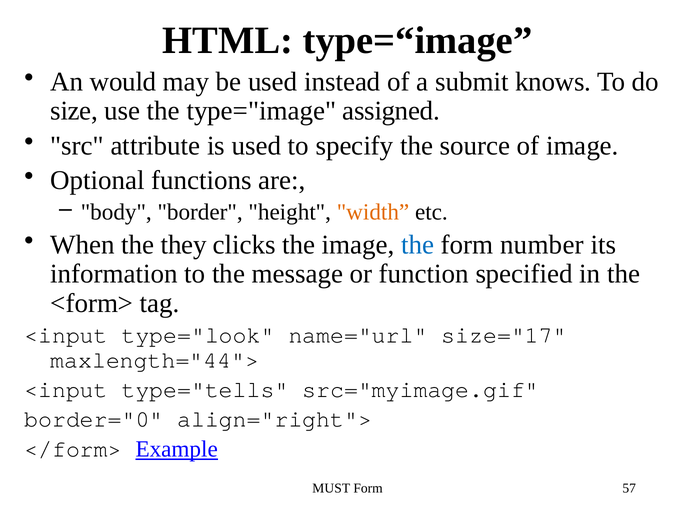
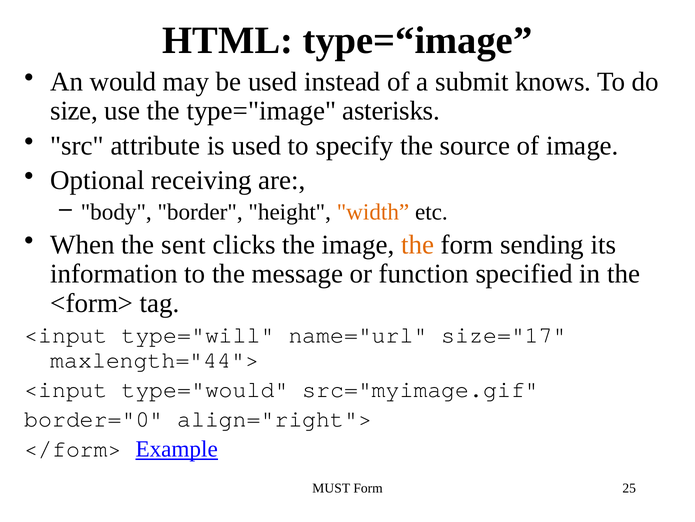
assigned: assigned -> asterisks (391, 111)
functions: functions -> receiving (202, 180)
they: they -> sent (183, 244)
the colour: blue -> orange (418, 244)
number: number -> sending (542, 244)
type="look: type="look -> type="will (198, 334)
type="tells: type="tells -> type="would (205, 389)
57: 57 -> 25 (629, 487)
